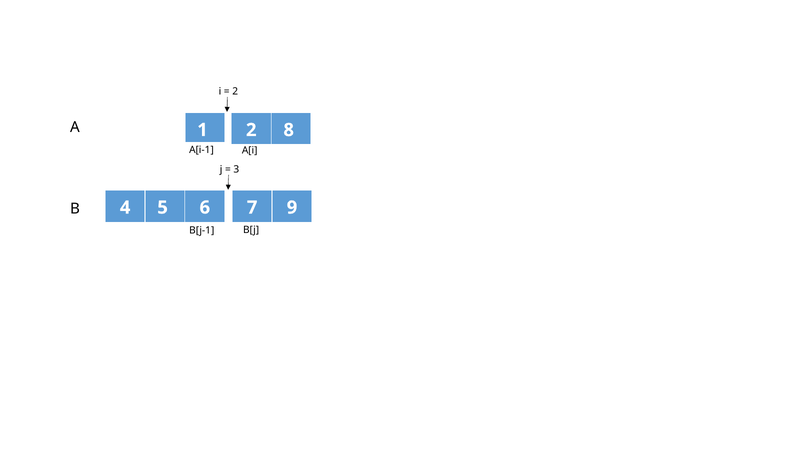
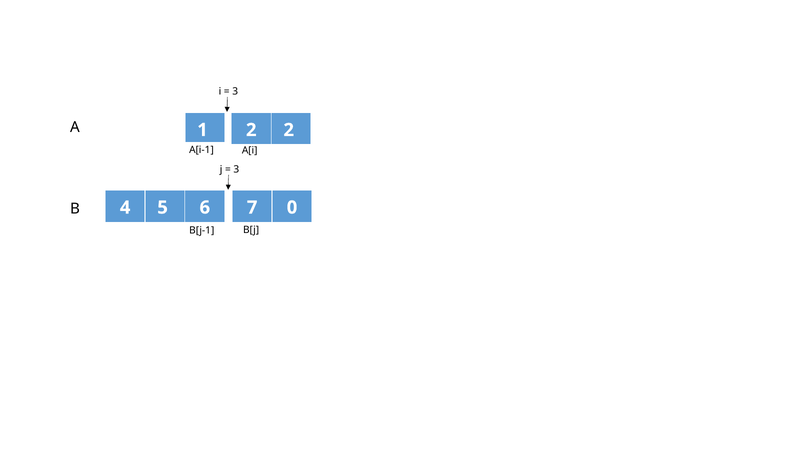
2: 2 -> 3 (235, 91)
2 8: 8 -> 2 (289, 130)
9: 9 -> 0 (292, 207)
